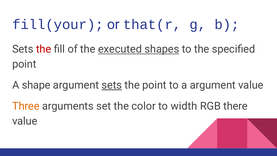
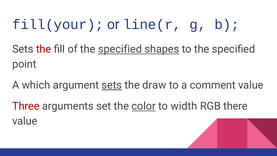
that(r: that(r -> line(r (152, 24)
of the executed: executed -> specified (120, 49)
shape: shape -> which (36, 85)
the point: point -> draw (154, 85)
a argument: argument -> comment (213, 85)
Three colour: orange -> red (26, 106)
color underline: none -> present (144, 106)
